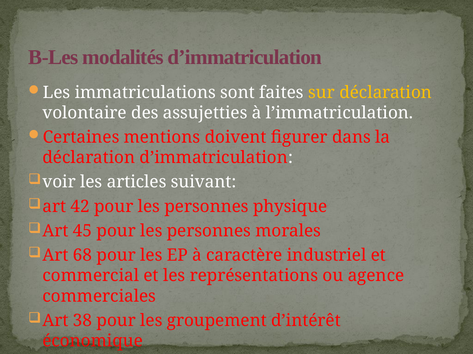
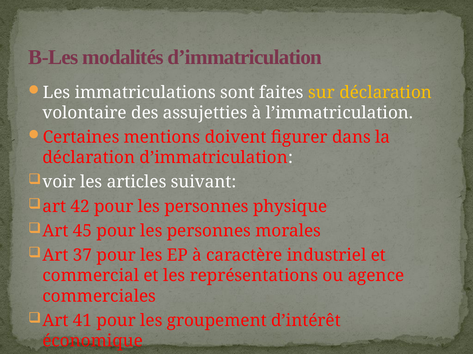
68: 68 -> 37 (83, 256)
38: 38 -> 41 (83, 321)
